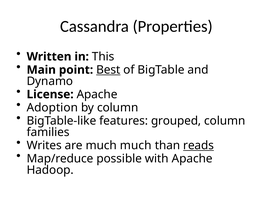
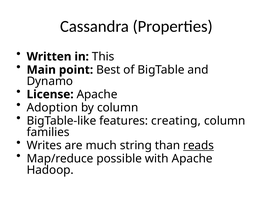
Best underline: present -> none (108, 70)
grouped: grouped -> creating (176, 121)
much much: much -> string (136, 145)
